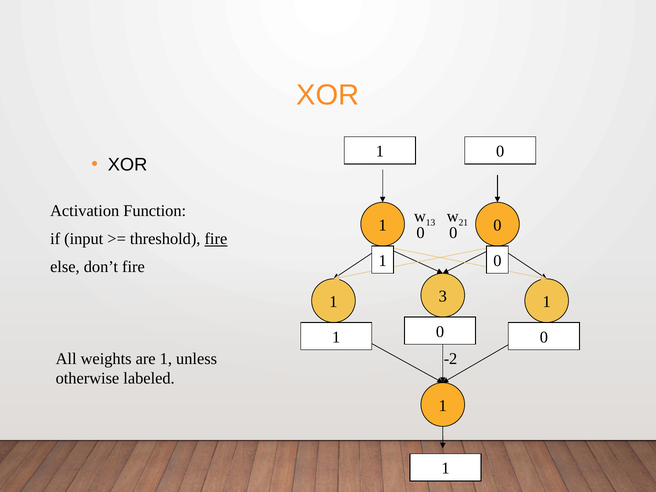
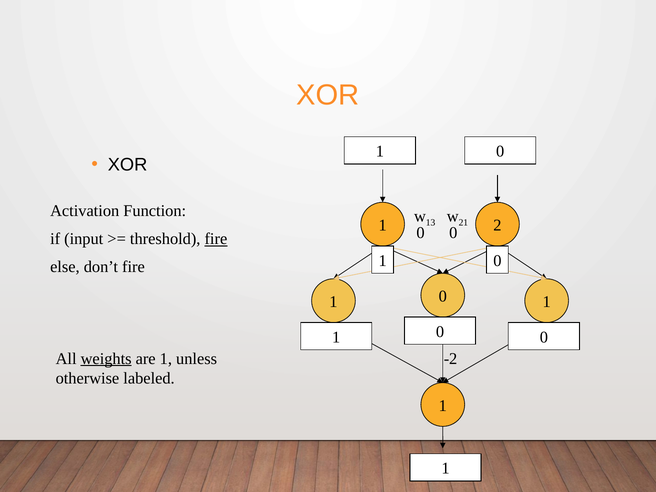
0: 0 -> 2 (497, 225)
3: 3 -> 0 (443, 296)
weights underline: none -> present (106, 359)
